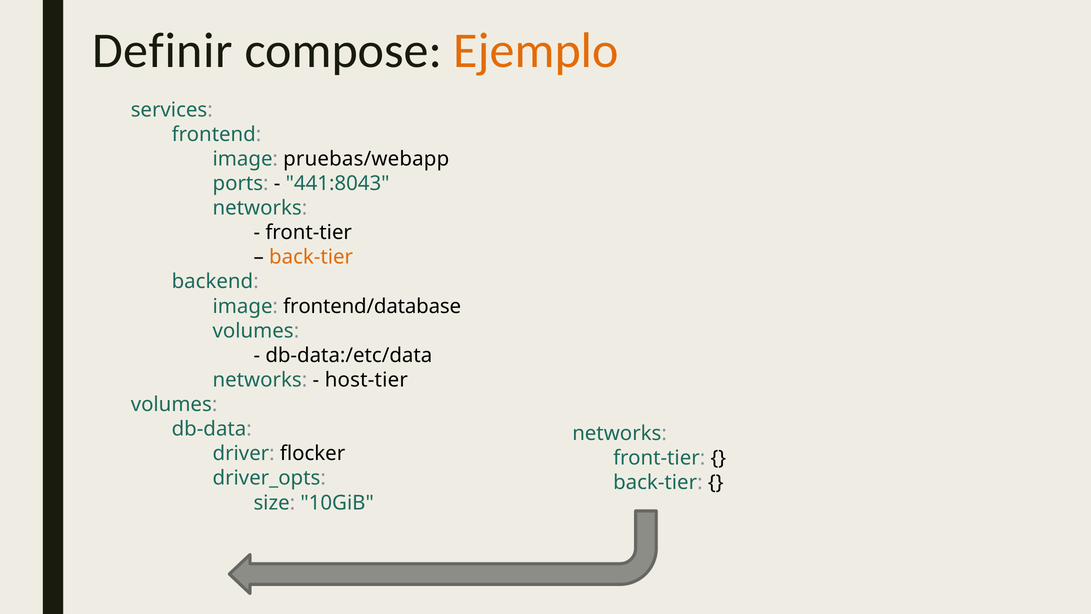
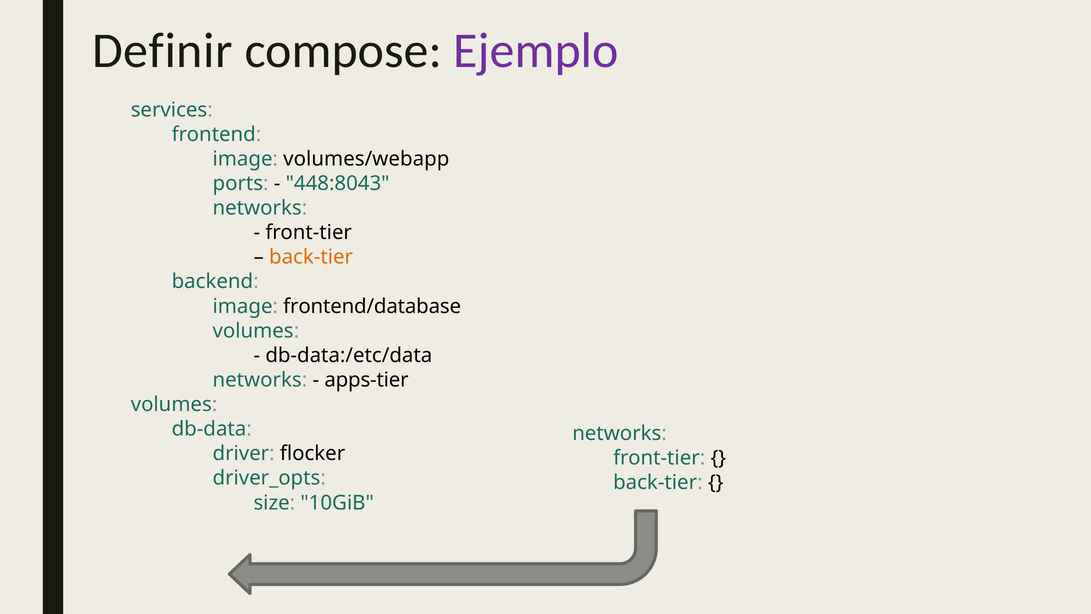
Ejemplo colour: orange -> purple (536, 51)
pruebas/webapp: pruebas/webapp -> volumes/webapp (366, 159)
441:8043: 441:8043 -> 448:8043 (338, 183)
host-tier: host-tier -> apps-tier (367, 380)
